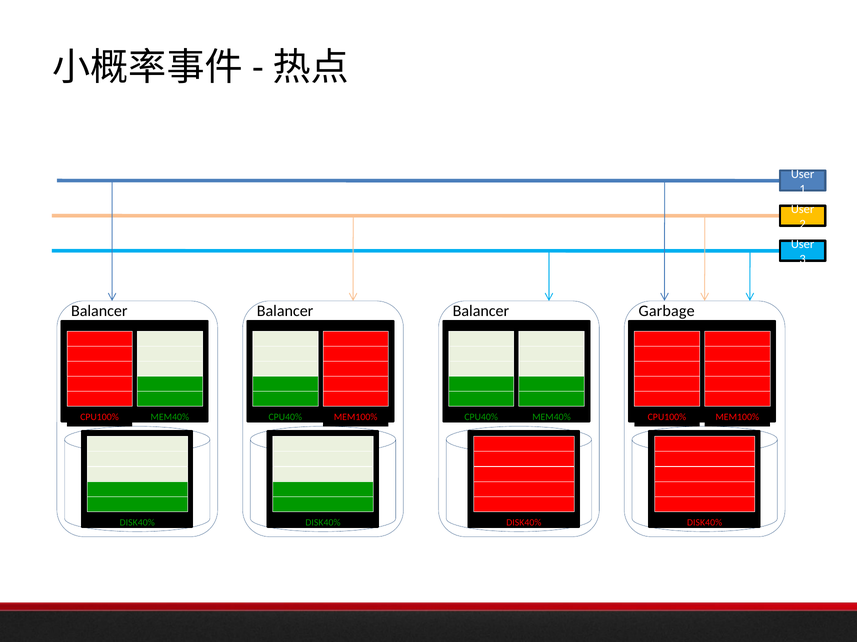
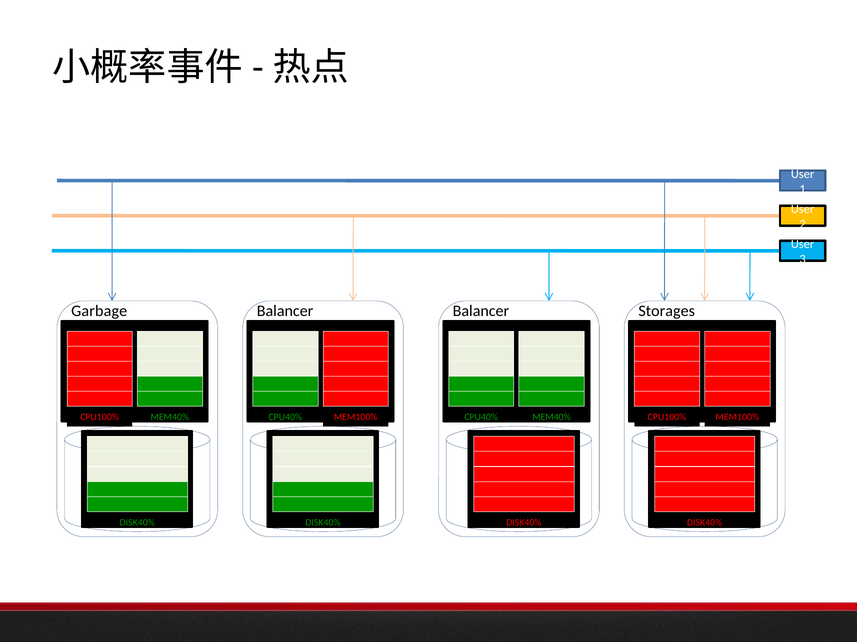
Balancer: Balancer -> Garbage (99, 311)
Garbage: Garbage -> Storages (667, 311)
